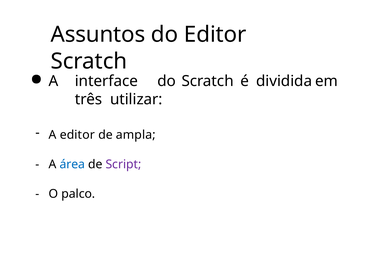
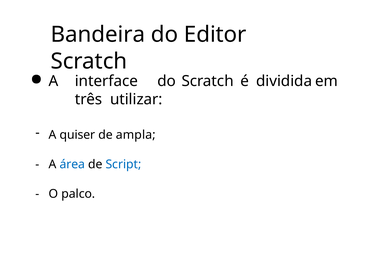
Assuntos: Assuntos -> Bandeira (98, 35)
A editor: editor -> quiser (77, 135)
Script colour: purple -> blue (123, 165)
